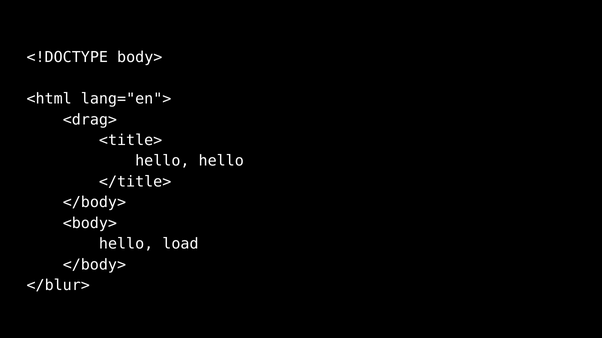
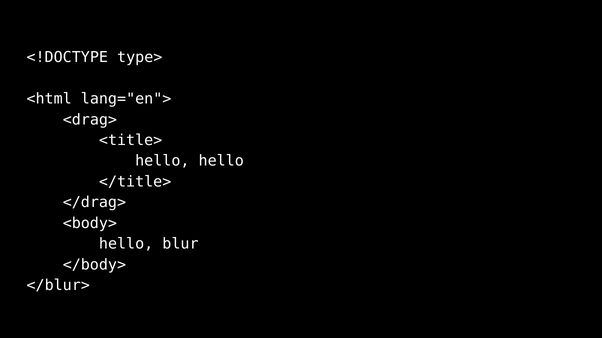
body>: body> -> type> (140, 58)
</body>: </body> -> </drag> (94, 203)
load: load -> blur (180, 244)
